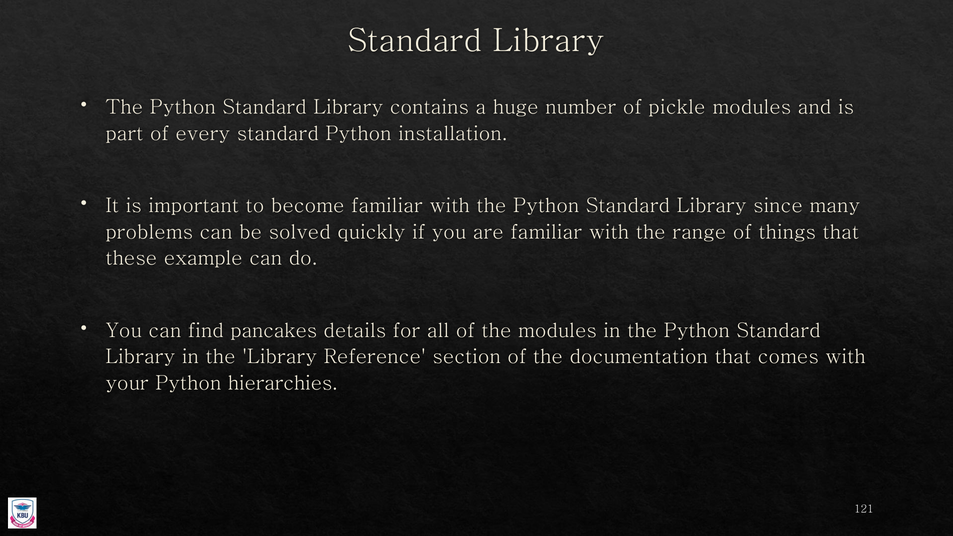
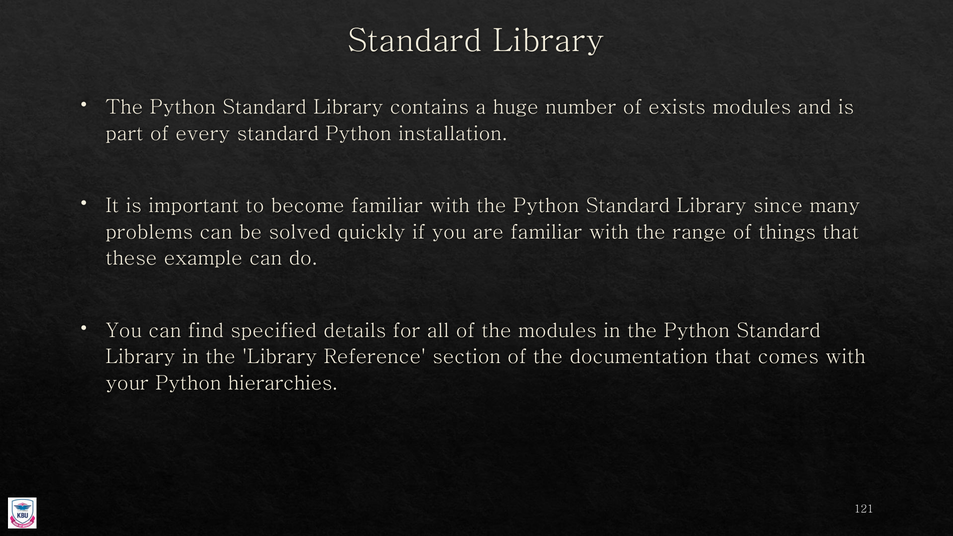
pickle: pickle -> exists (677, 107)
pancakes: pancakes -> specified (274, 331)
